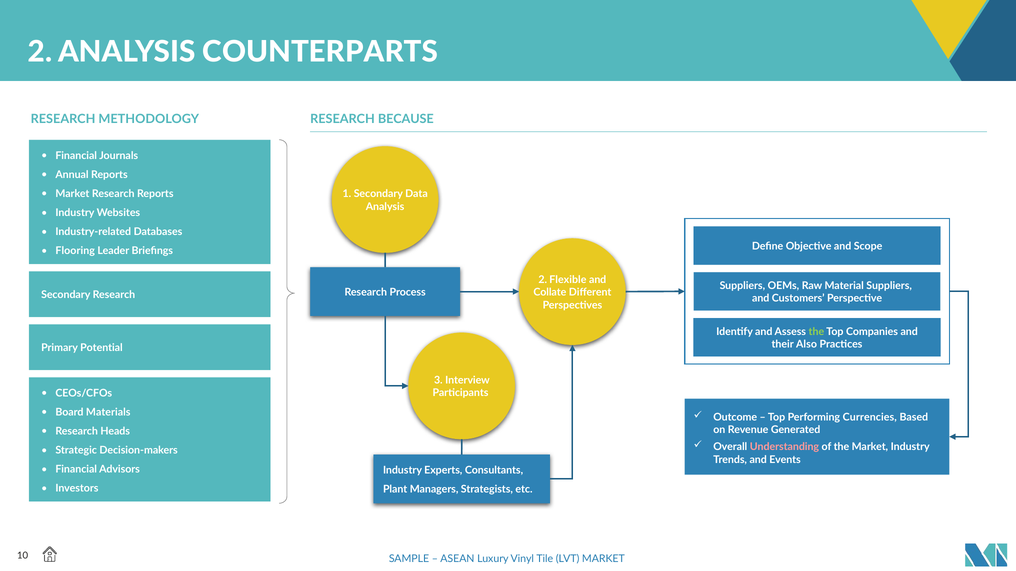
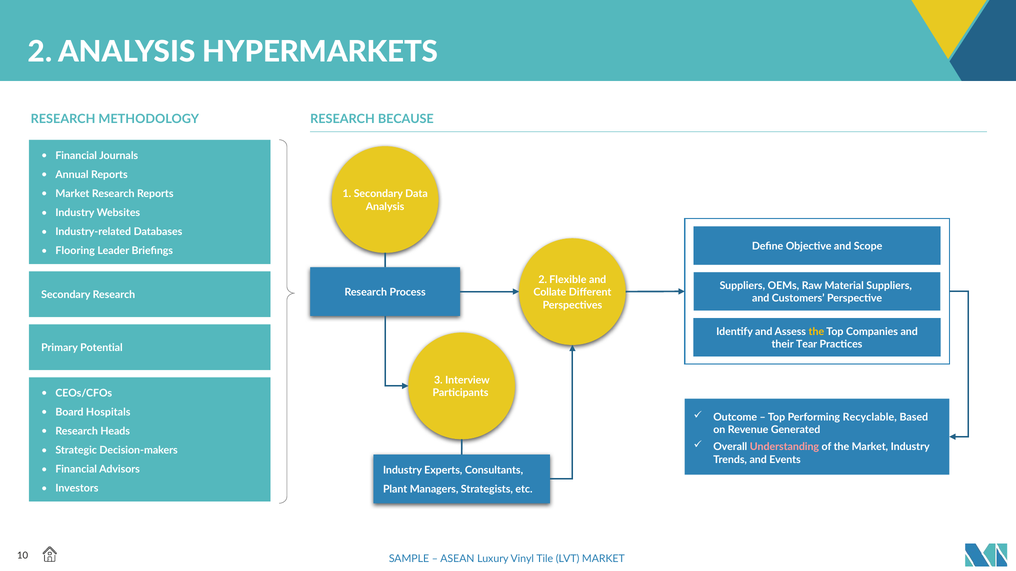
COUNTERPARTS: COUNTERPARTS -> HYPERMARKETS (320, 52)
the colour: light green -> yellow (816, 332)
Also: Also -> Tear (807, 345)
Materials: Materials -> Hospitals (108, 412)
Currencies: Currencies -> Recyclable (870, 418)
